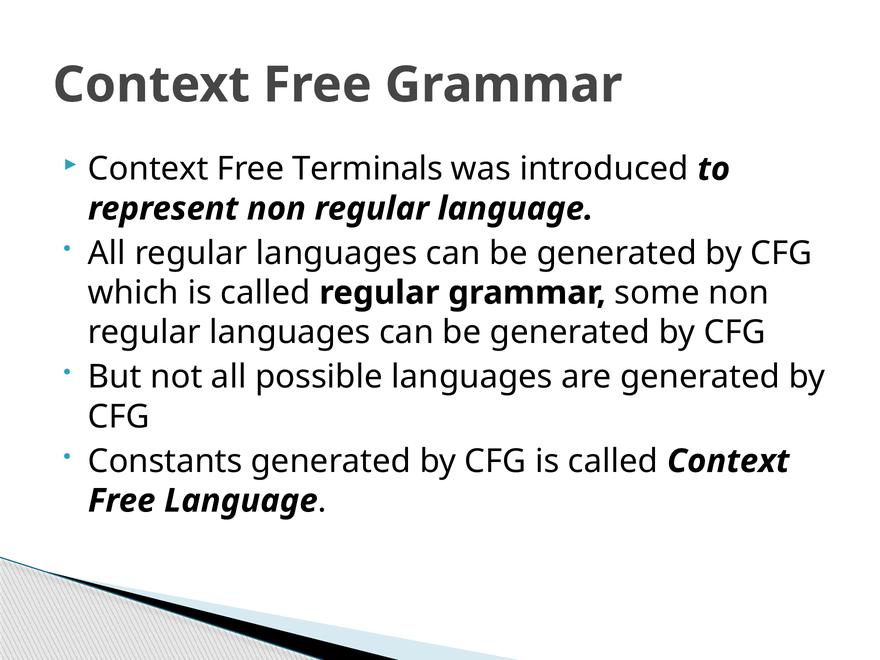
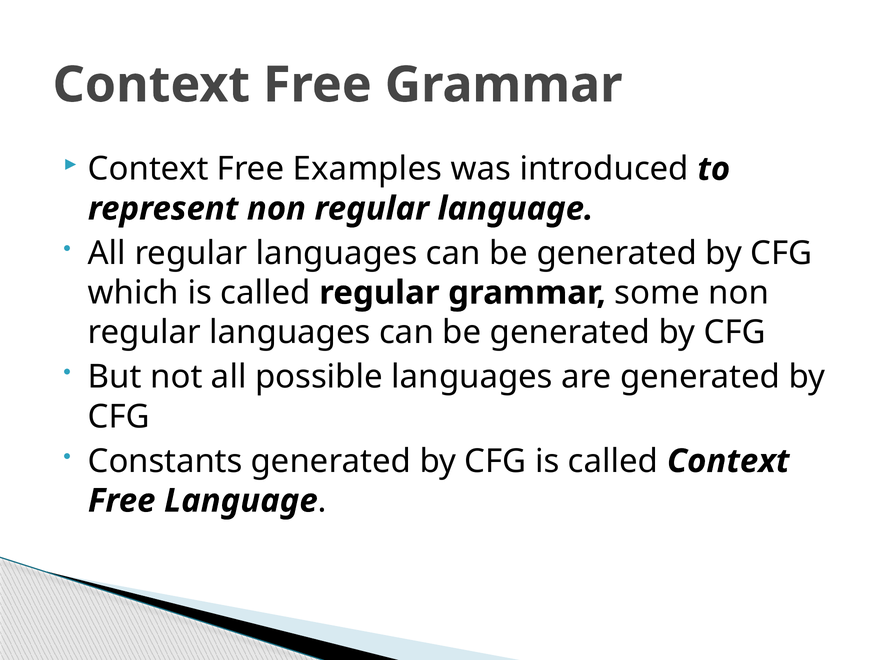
Terminals: Terminals -> Examples (367, 169)
